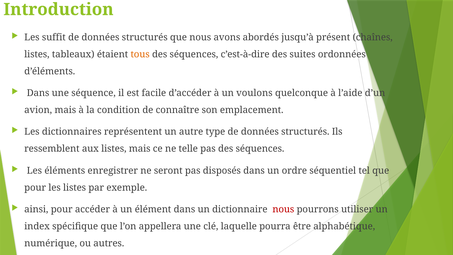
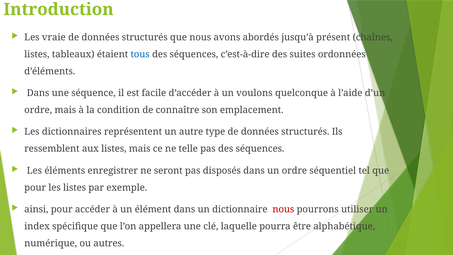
suffit: suffit -> vraie (54, 37)
tous colour: orange -> blue (140, 54)
avion: avion -> ordre (38, 110)
